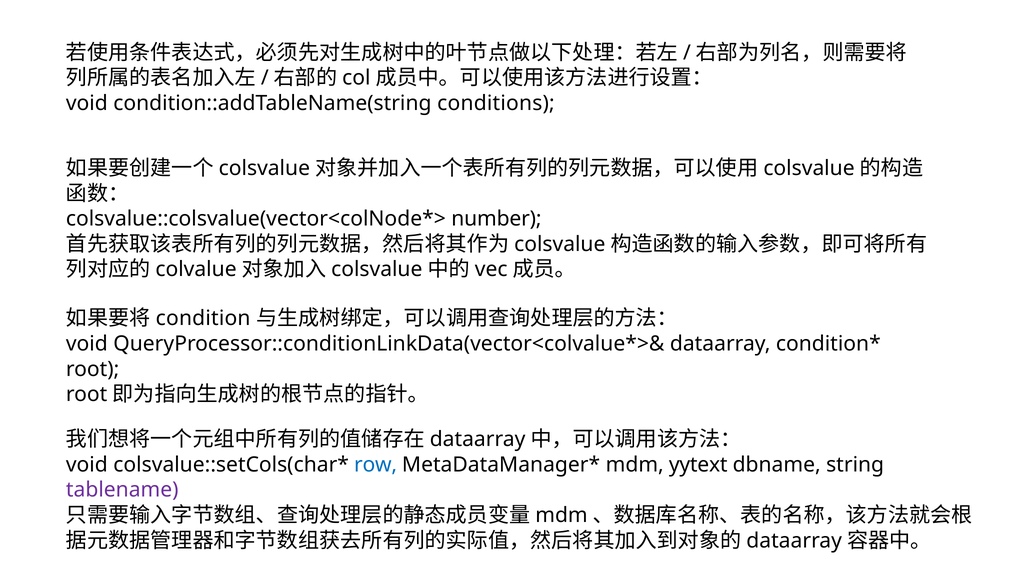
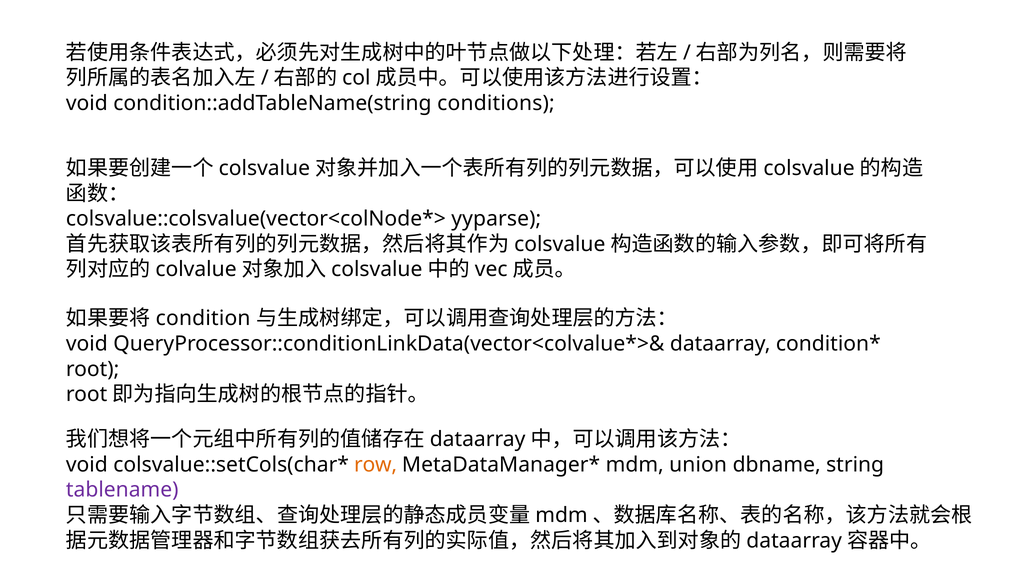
number: number -> yyparse (496, 219)
row colour: blue -> orange (376, 464)
yytext: yytext -> union (698, 464)
